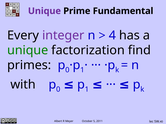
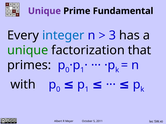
integer colour: purple -> blue (63, 35)
4: 4 -> 3 (112, 35)
find: find -> that (139, 50)
